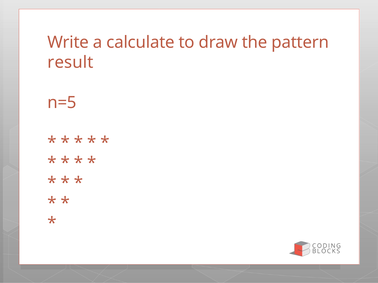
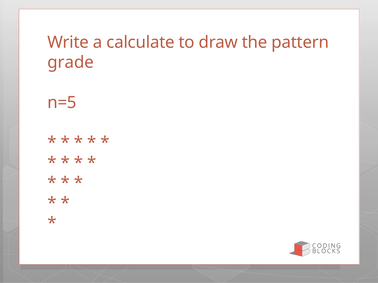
result: result -> grade (71, 63)
